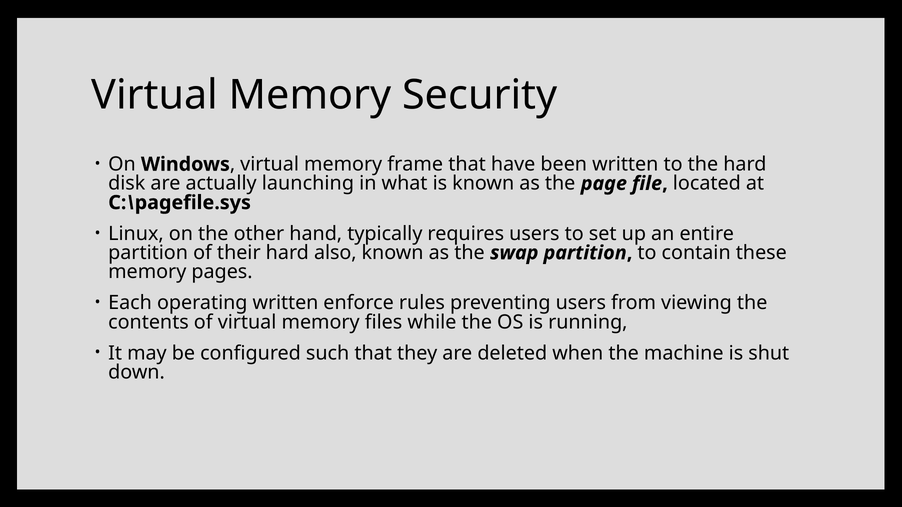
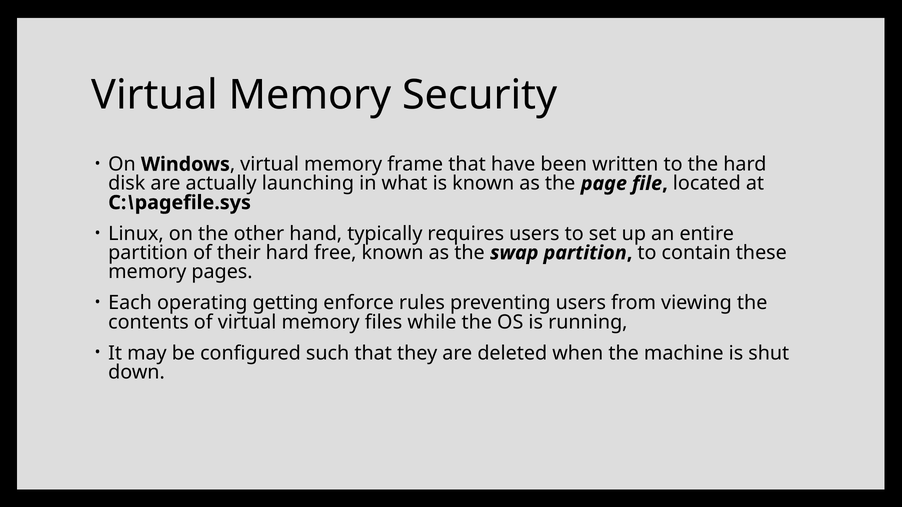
also: also -> free (335, 253)
operating written: written -> getting (286, 303)
